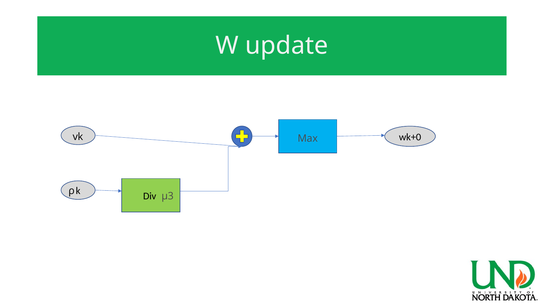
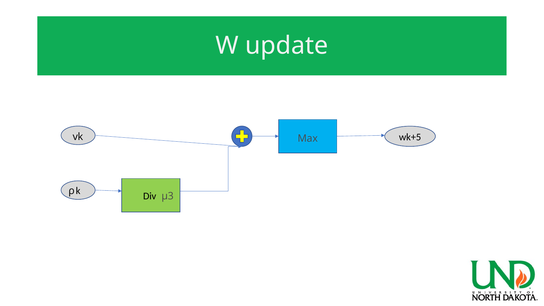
wk+0: wk+0 -> wk+5 (410, 137)
